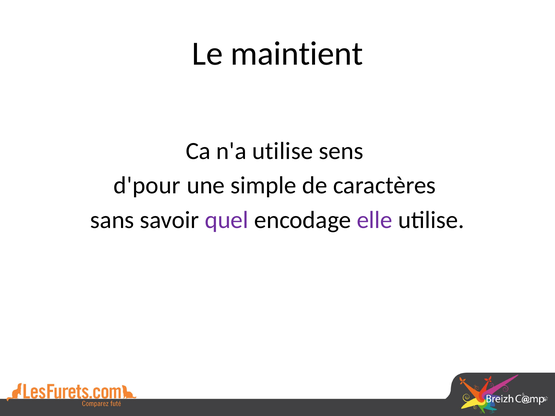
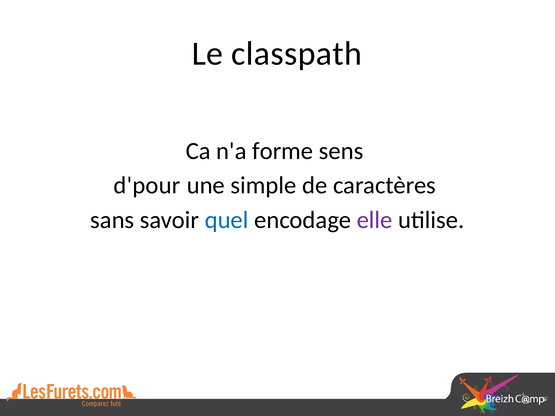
maintient: maintient -> classpath (297, 54)
n'a utilise: utilise -> forme (283, 151)
quel colour: purple -> blue (227, 220)
